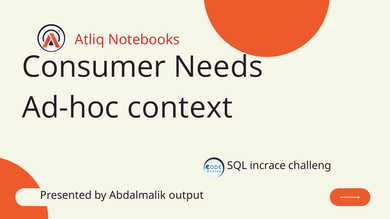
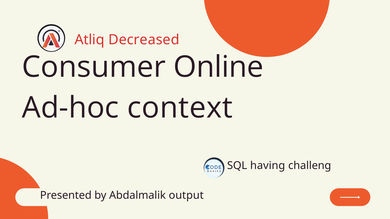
Notebooks: Notebooks -> Decreased (144, 40)
Needs: Needs -> Online (219, 67)
incrace: incrace -> having (268, 166)
